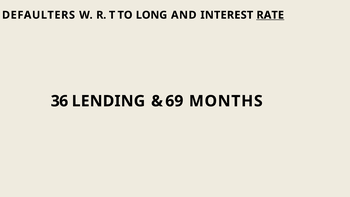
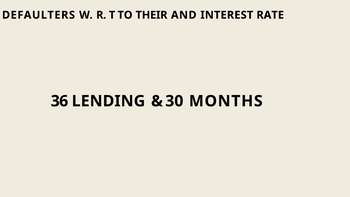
LONG: LONG -> THEIR (152, 15)
RATE underline: present -> none (270, 15)
69: 69 -> 30 (174, 101)
